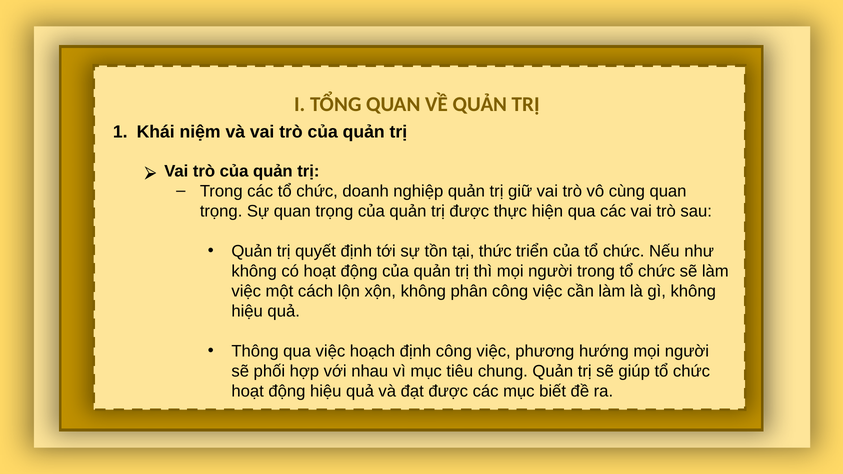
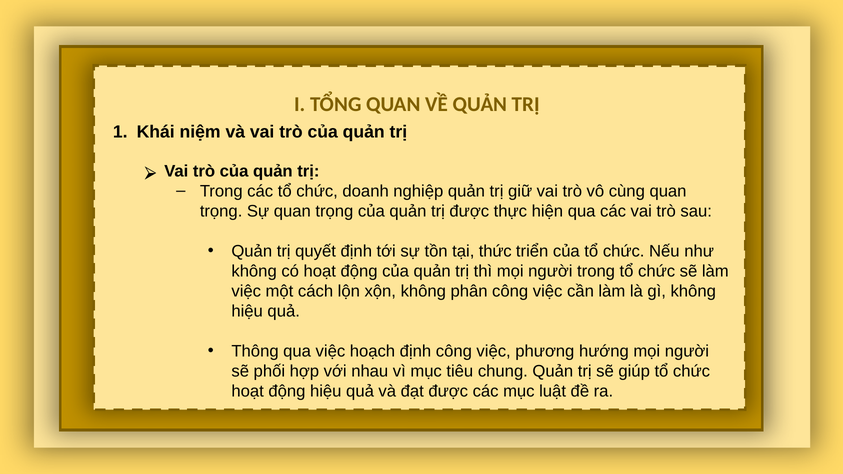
biết: biết -> luật (553, 391)
